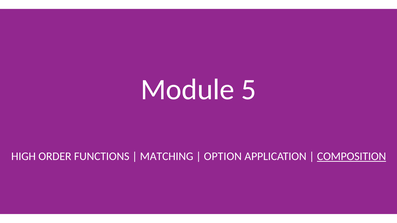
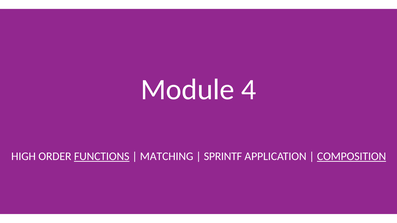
5: 5 -> 4 (249, 90)
FUNCTIONS underline: none -> present (102, 157)
OPTION: OPTION -> SPRINTF (223, 157)
